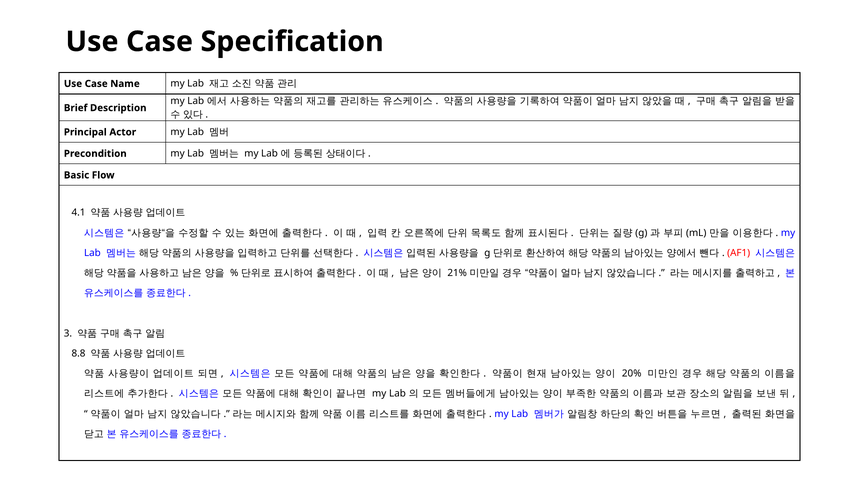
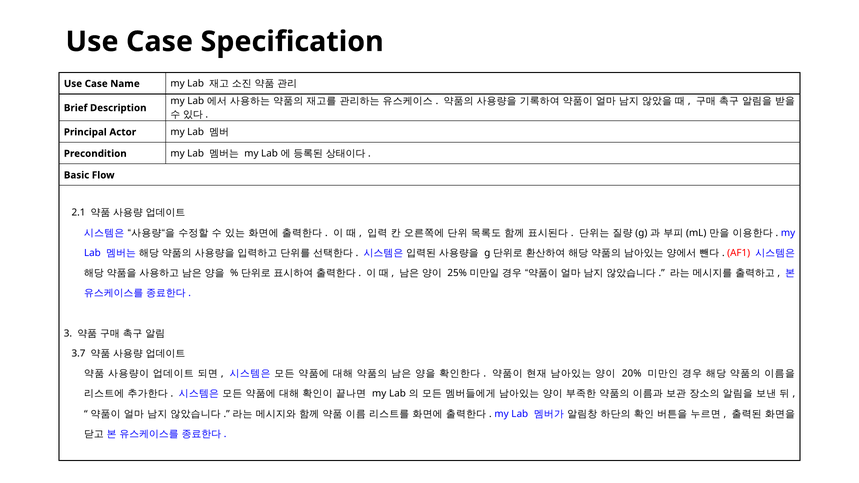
4.1: 4.1 -> 2.1 (78, 213)
21%: 21% -> 25% (457, 273)
8.8: 8.8 -> 3.7 (78, 354)
